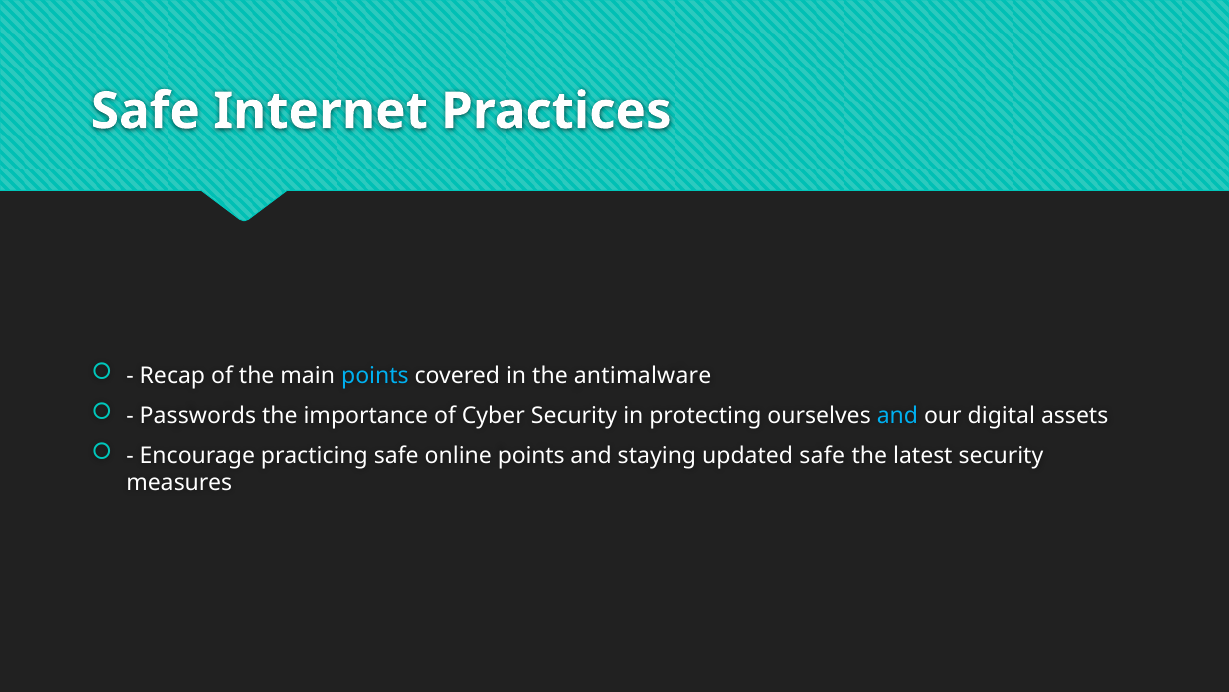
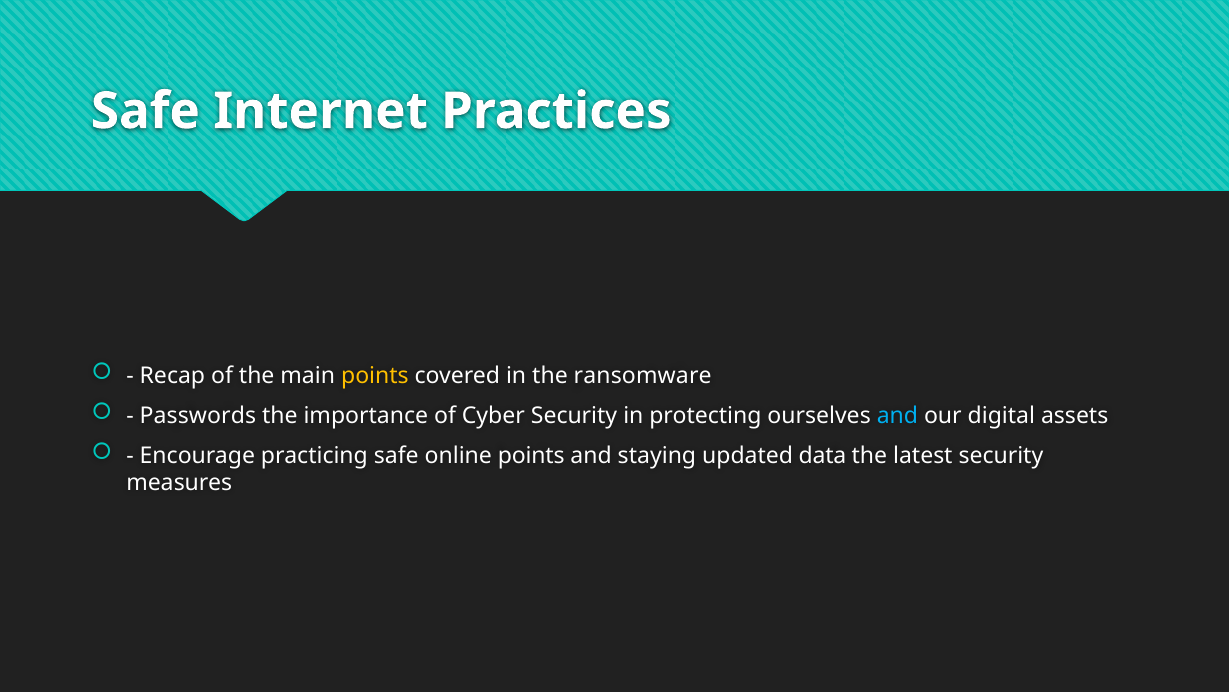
points colour: light blue -> yellow (375, 375)
antimalware: antimalware -> ransomware (643, 375)
updated safe: safe -> data (822, 455)
